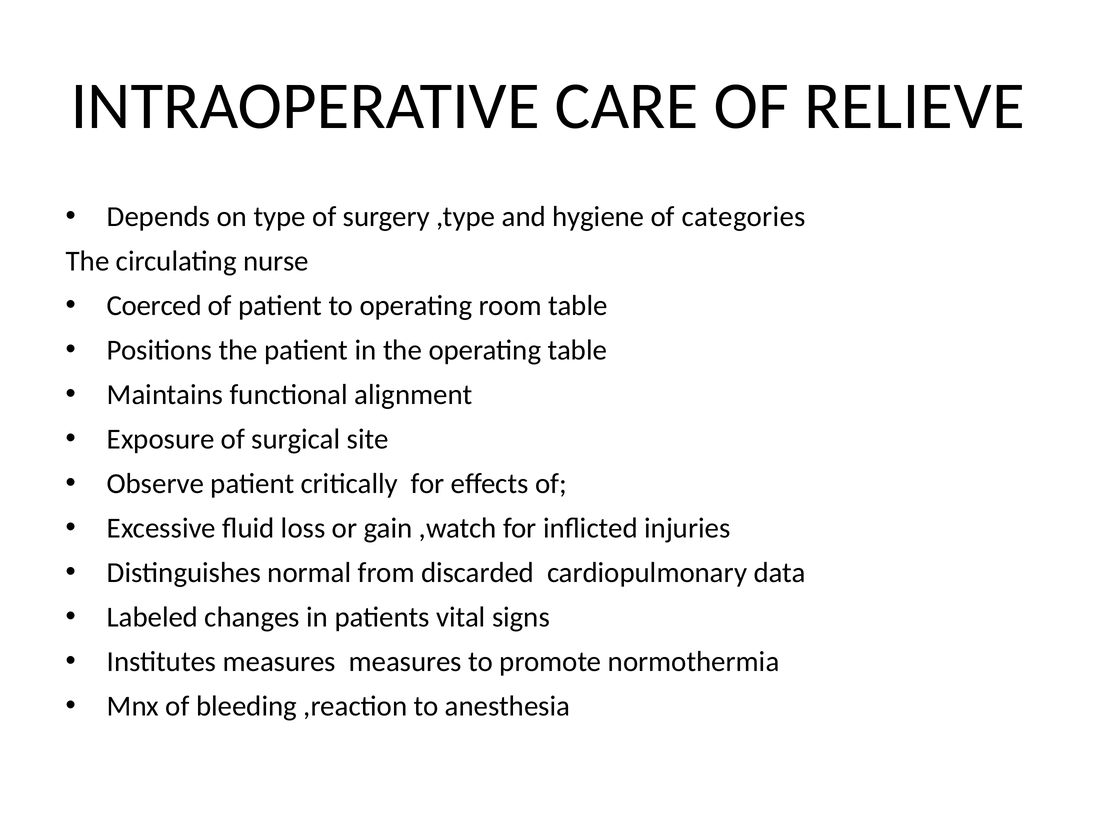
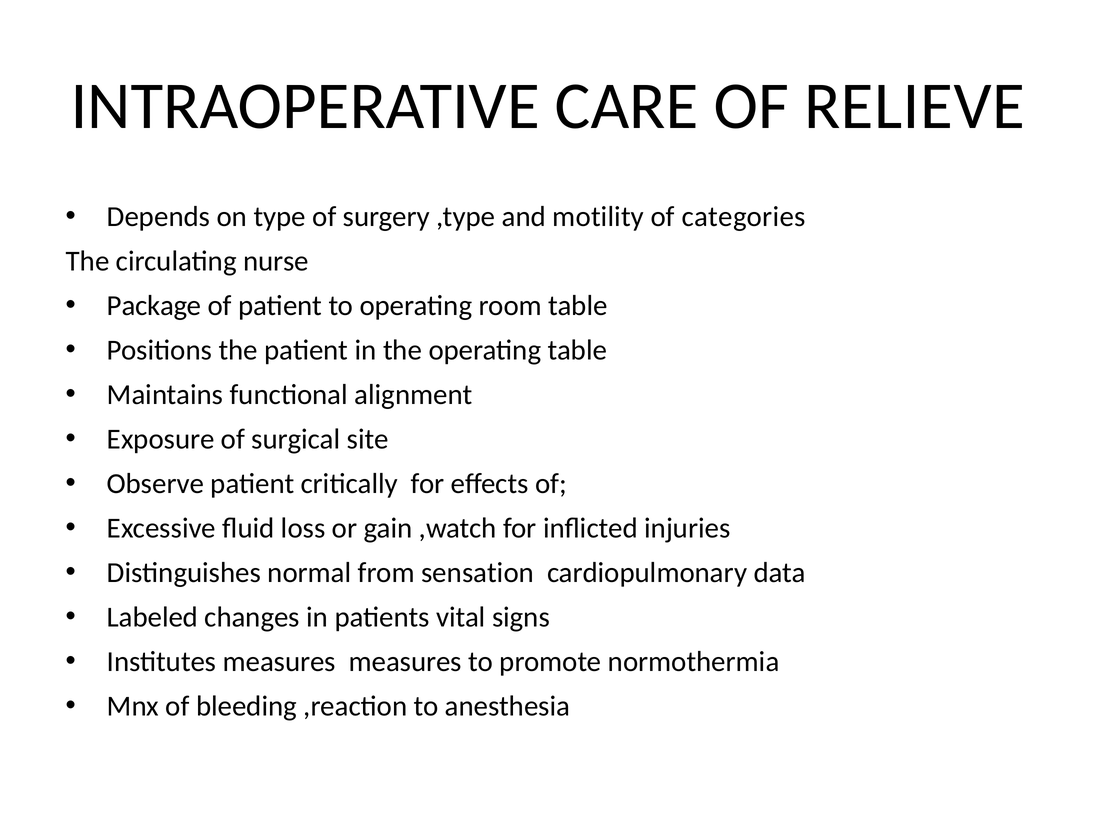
hygiene: hygiene -> motility (598, 217)
Coerced: Coerced -> Package (154, 306)
discarded: discarded -> sensation (478, 573)
